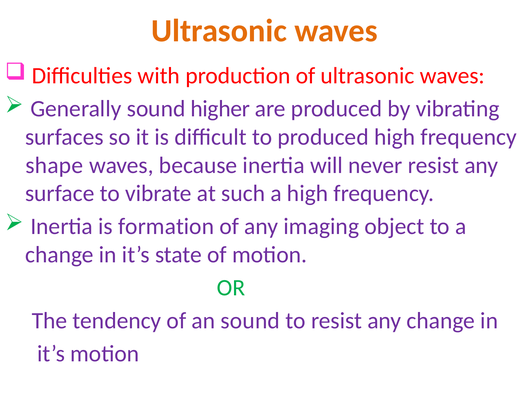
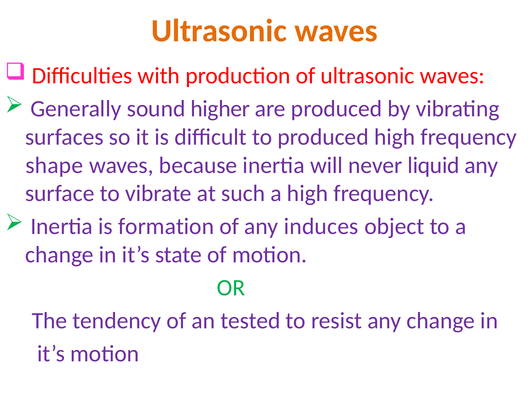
never resist: resist -> liquid (434, 165)
imaging: imaging -> induces (321, 226)
an sound: sound -> tested (250, 320)
